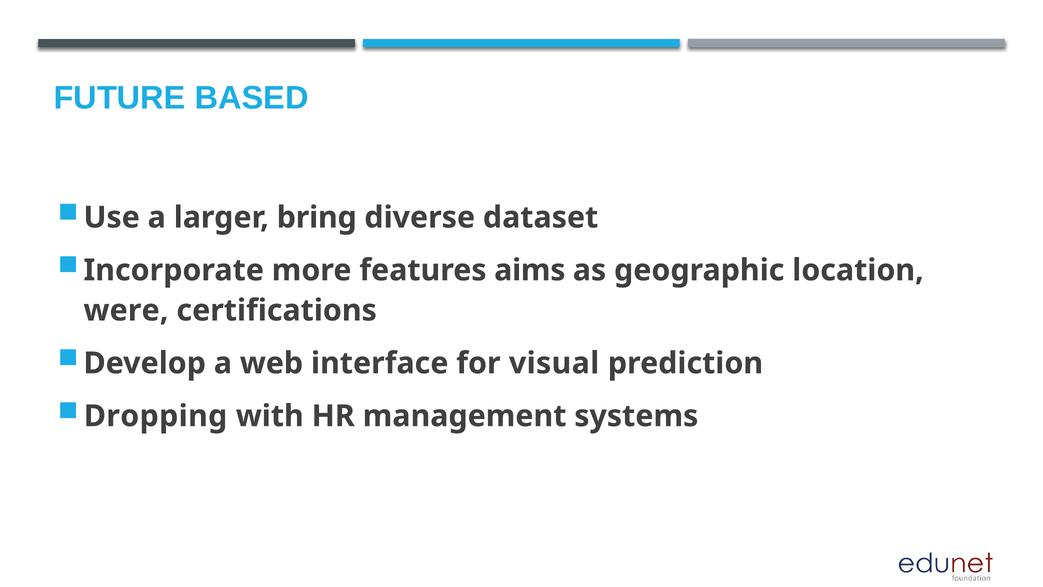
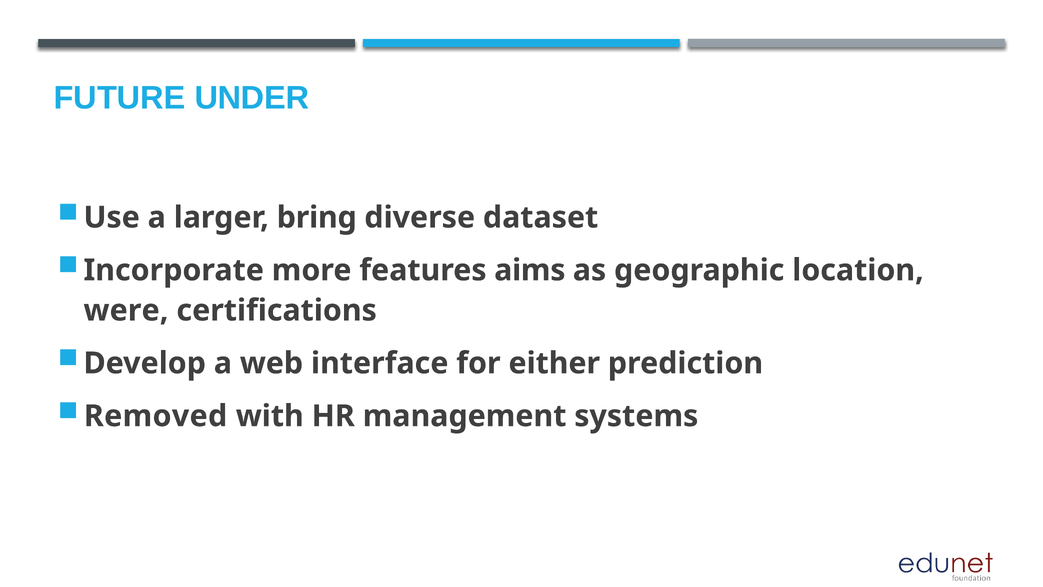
BASED: BASED -> UNDER (252, 98)
visual: visual -> either (554, 363)
Dropping: Dropping -> Removed (156, 416)
